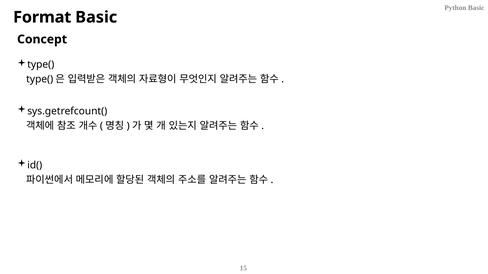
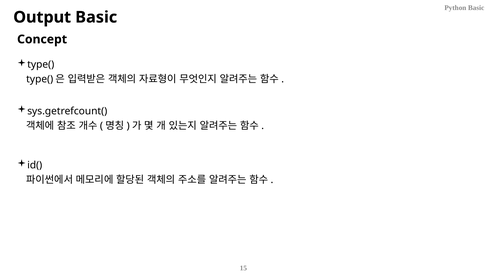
Format: Format -> Output (42, 17)
